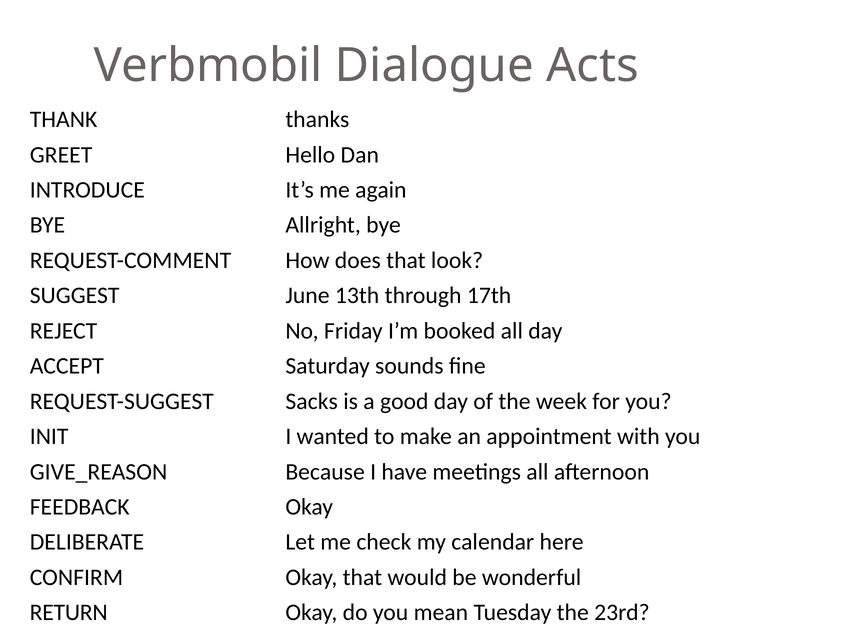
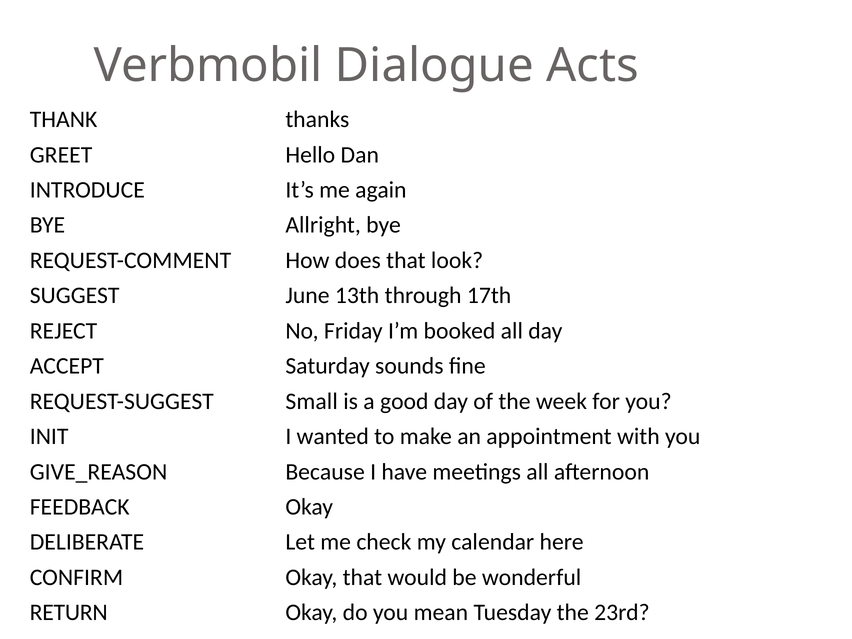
Sacks: Sacks -> Small (312, 401)
